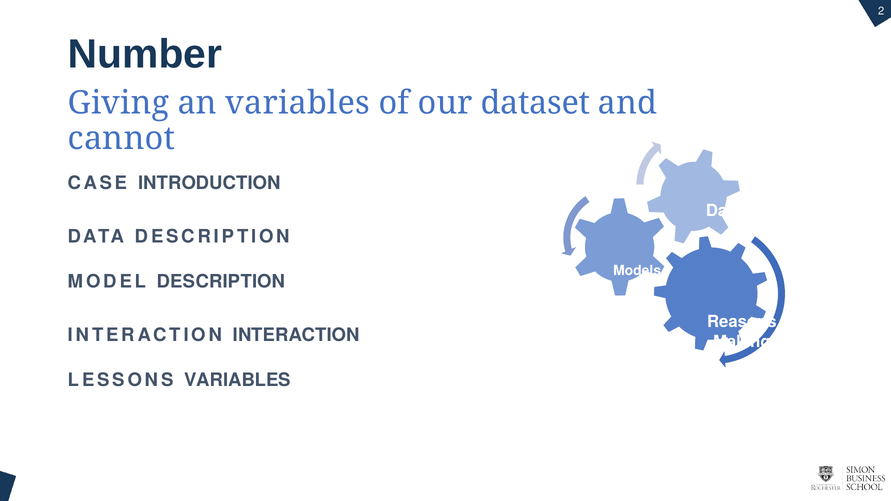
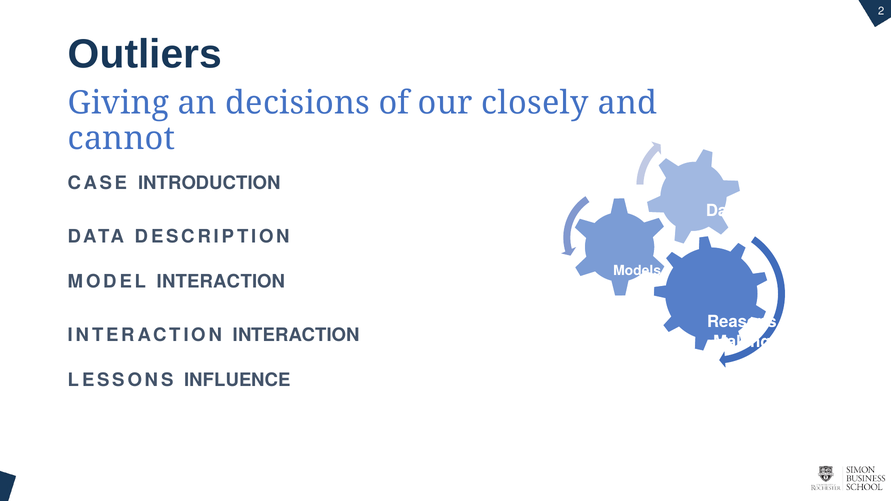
Number: Number -> Outliers (145, 54)
an variables: variables -> decisions (298, 103)
dataset: dataset -> closely (535, 103)
MODEL DESCRIPTION: DESCRIPTION -> INTERACTION (221, 282)
LESSONS VARIABLES: VARIABLES -> INFLUENCE (237, 380)
